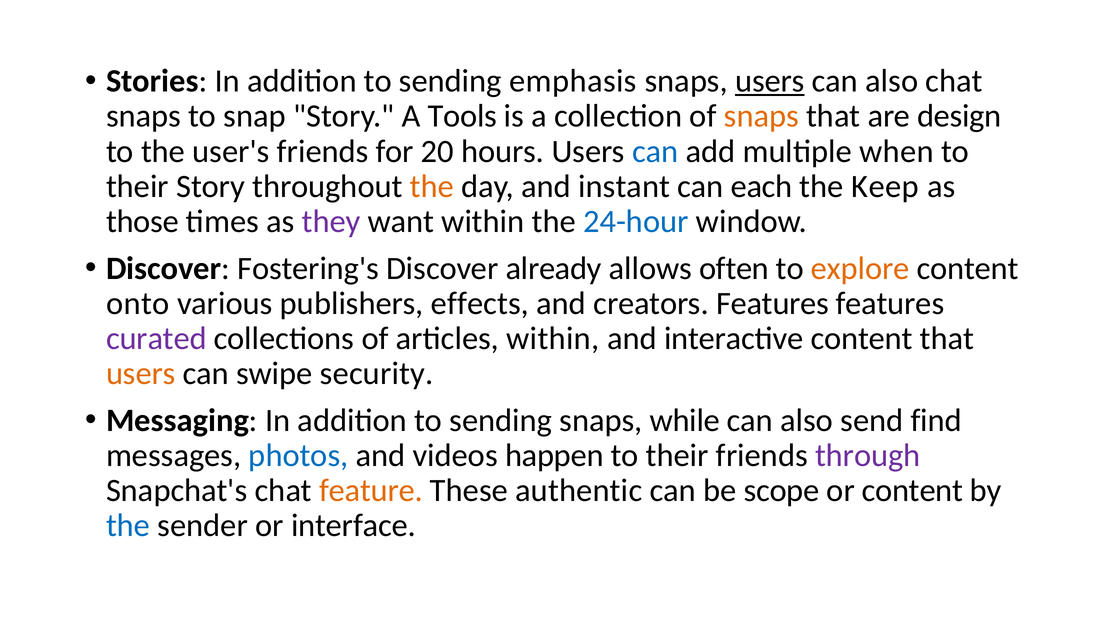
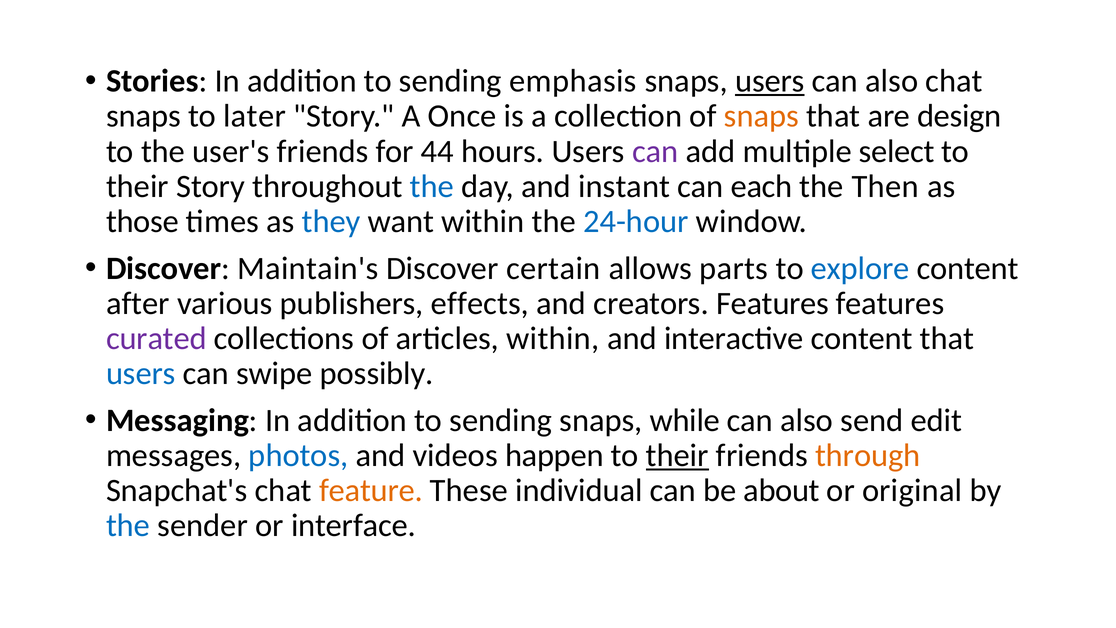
snap: snap -> later (255, 116)
Tools: Tools -> Once (462, 116)
20: 20 -> 44 (437, 151)
can colour: blue -> purple (655, 151)
when: when -> select (897, 151)
the colour: orange -> blue (432, 186)
Keep: Keep -> Then (885, 186)
they colour: purple -> blue (331, 221)
Fostering's: Fostering's -> Maintain's (308, 268)
already: already -> certain (553, 268)
often: often -> parts (734, 268)
explore colour: orange -> blue (860, 268)
onto: onto -> after (138, 303)
users colour: orange -> blue (141, 373)
security: security -> possibly (377, 373)
find: find -> edit (936, 420)
their underline: none -> present (677, 455)
through colour: purple -> orange (868, 455)
authentic: authentic -> individual (579, 490)
scope: scope -> about (782, 490)
or content: content -> original (912, 490)
